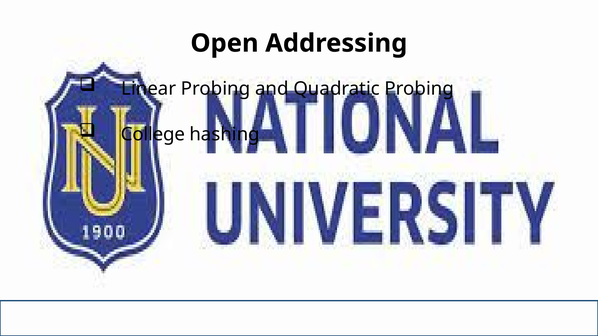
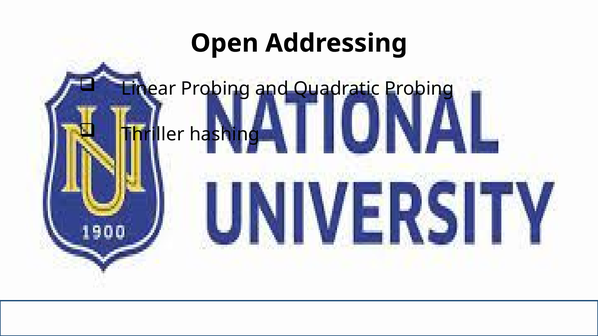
College: College -> Thriller (153, 134)
